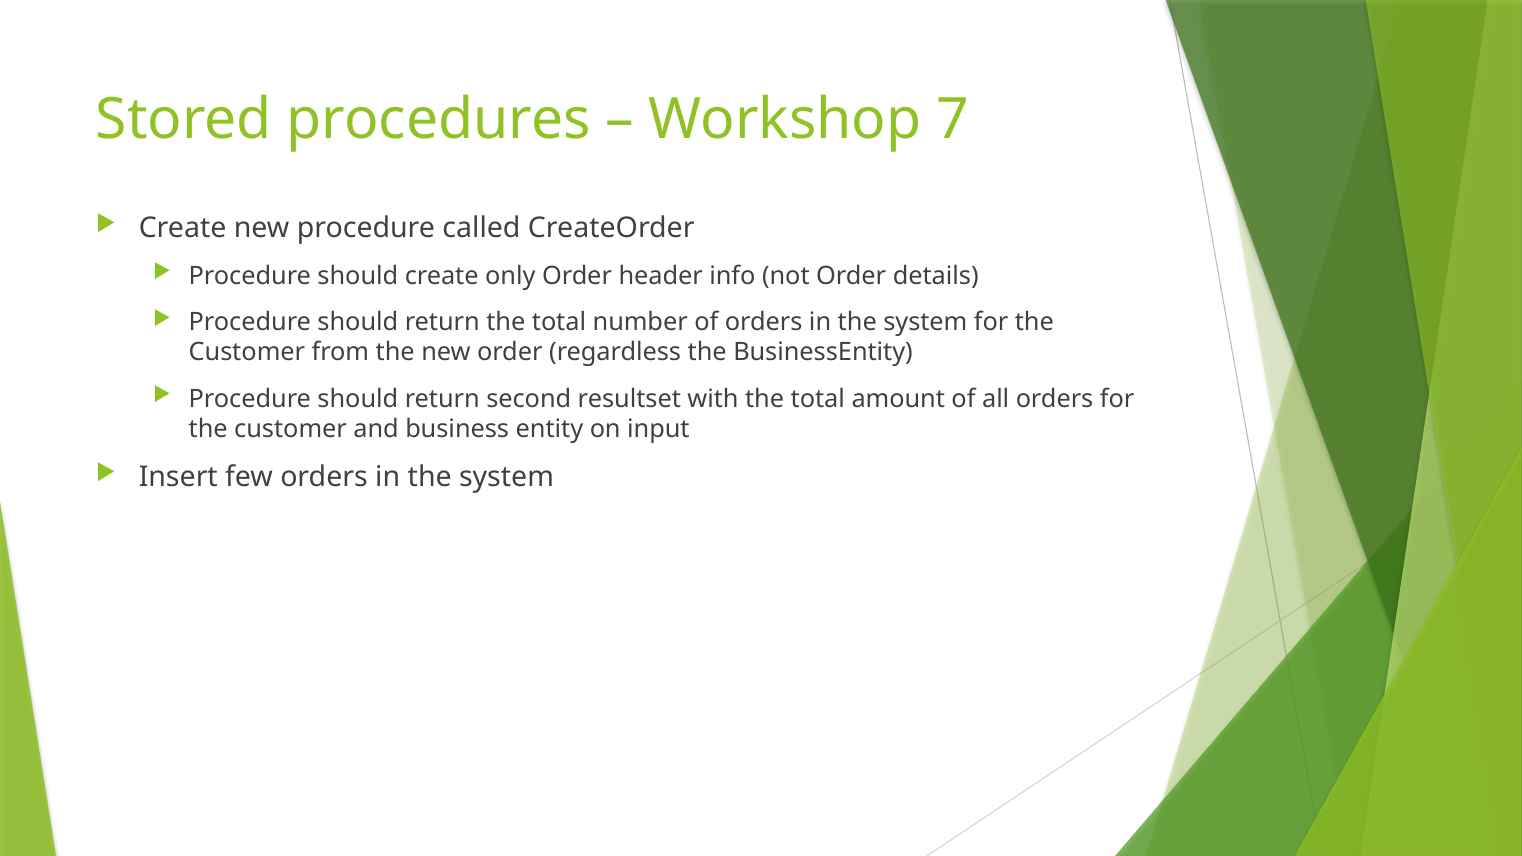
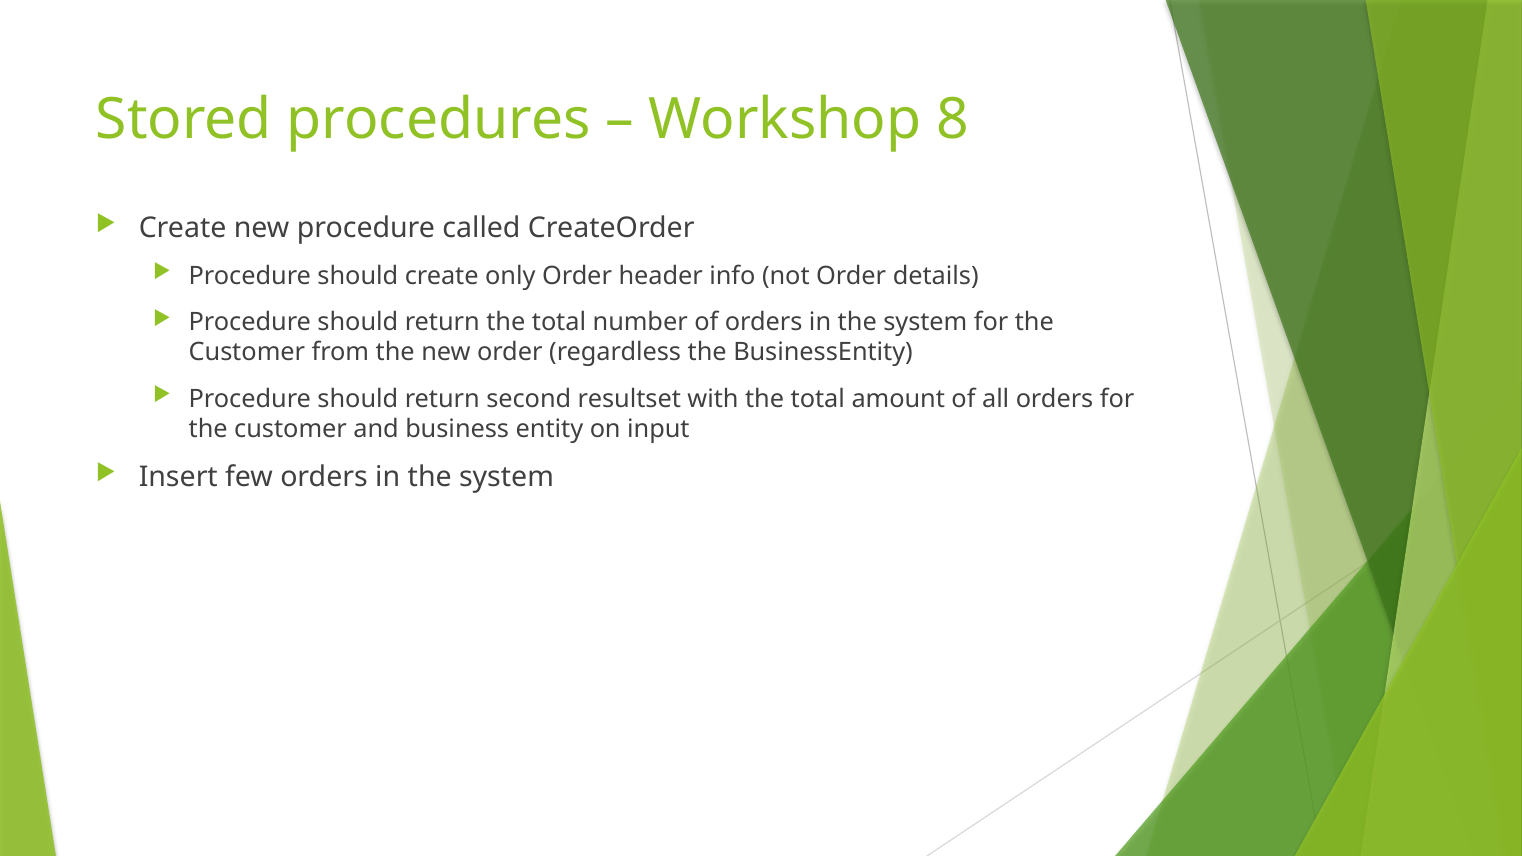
7: 7 -> 8 (952, 120)
